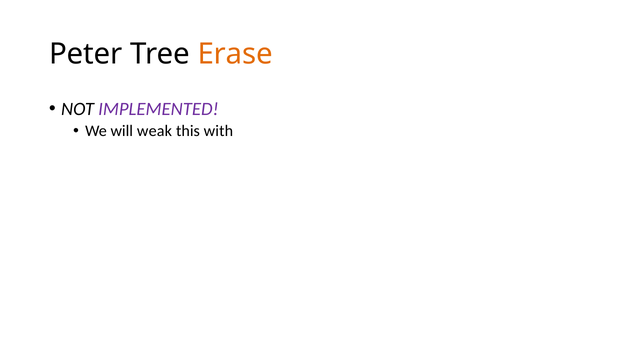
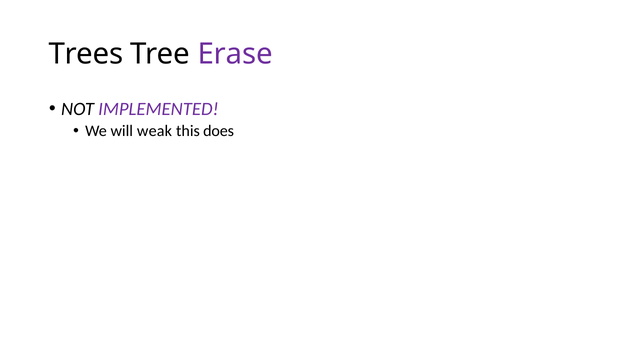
Peter: Peter -> Trees (86, 54)
Erase colour: orange -> purple (235, 54)
with: with -> does (219, 131)
